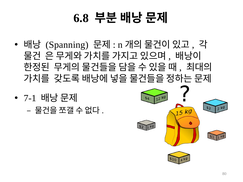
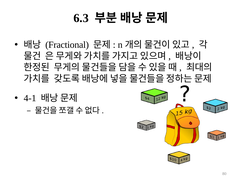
6.8: 6.8 -> 6.3 (81, 18)
Spanning: Spanning -> Fractional (67, 45)
7-1: 7-1 -> 4-1 (30, 98)
